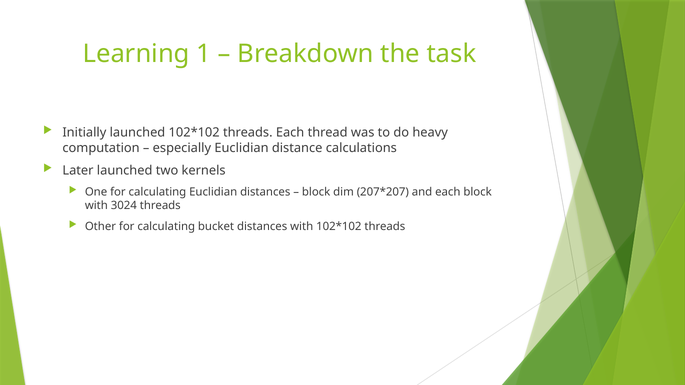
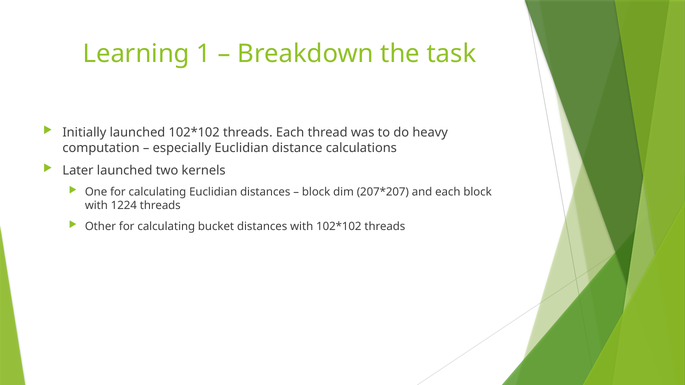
3024: 3024 -> 1224 (124, 206)
